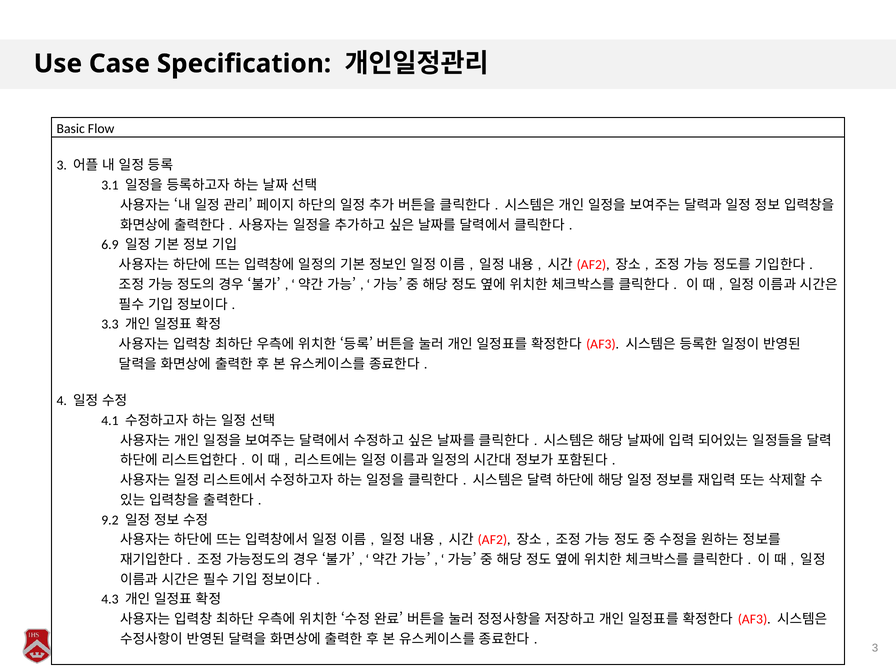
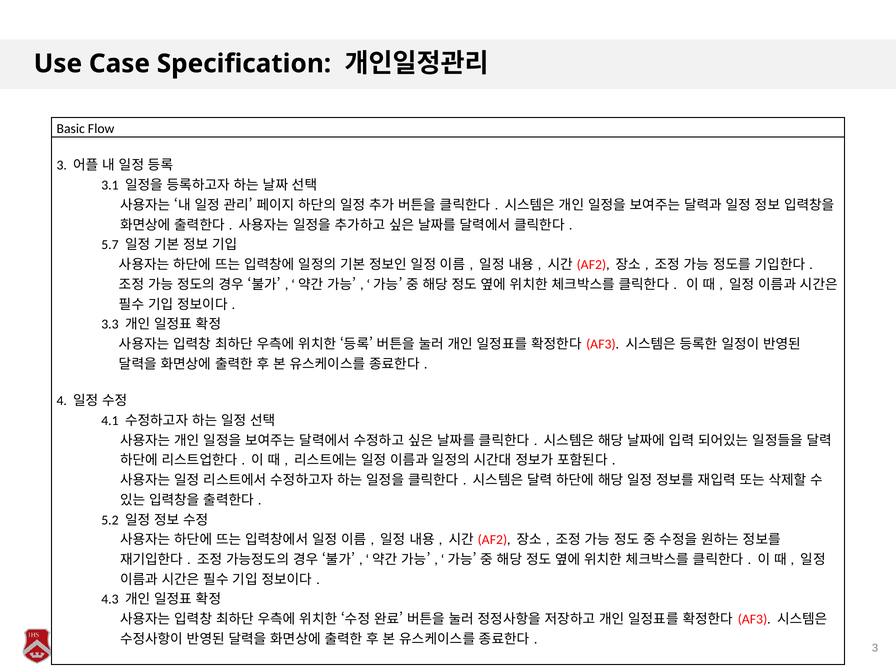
6.9: 6.9 -> 5.7 (110, 245)
9.2: 9.2 -> 5.2 (110, 520)
